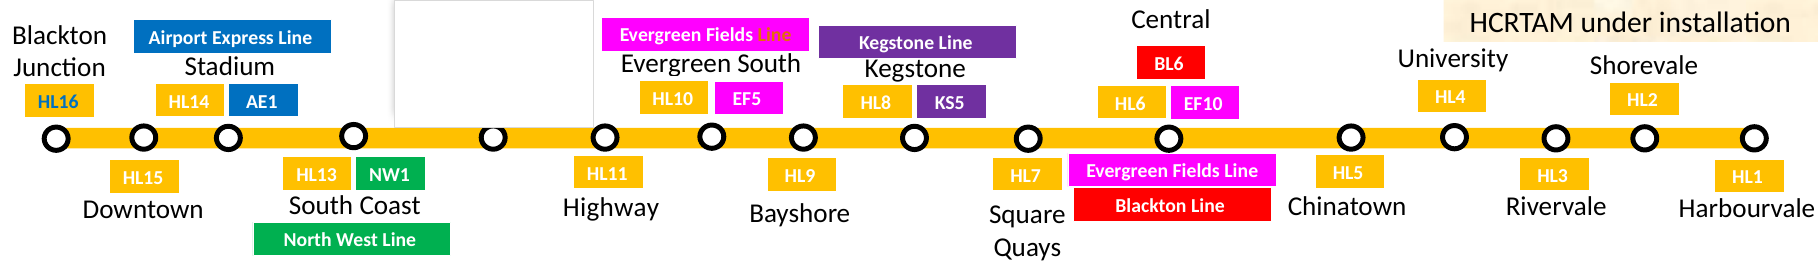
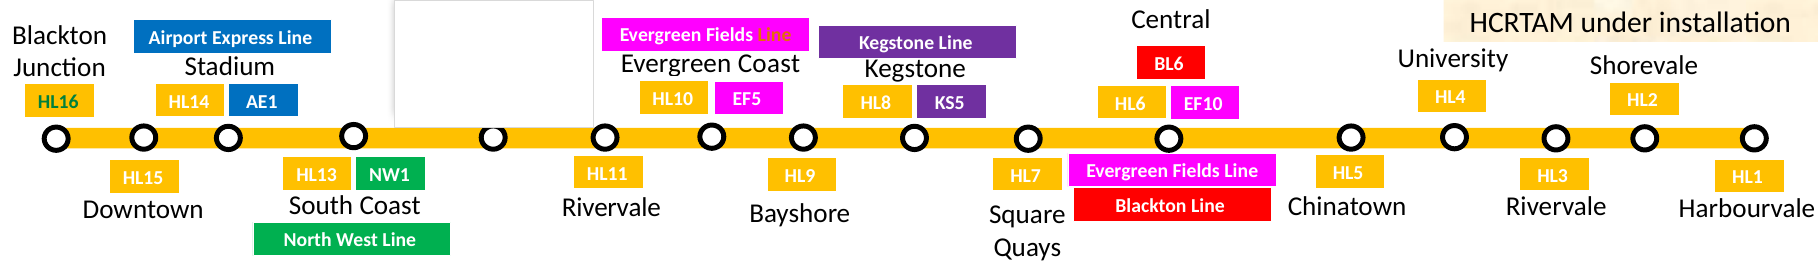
Evergreen South: South -> Coast (769, 64)
HL16 colour: blue -> green (58, 102)
Coast Highway: Highway -> Rivervale (611, 207)
